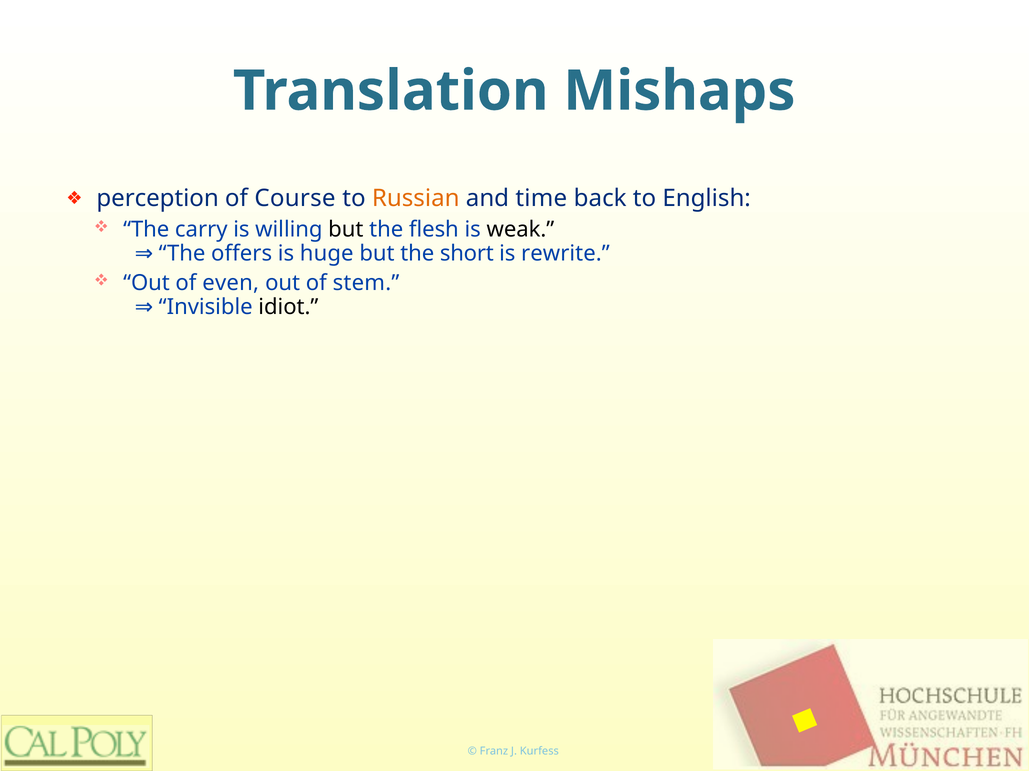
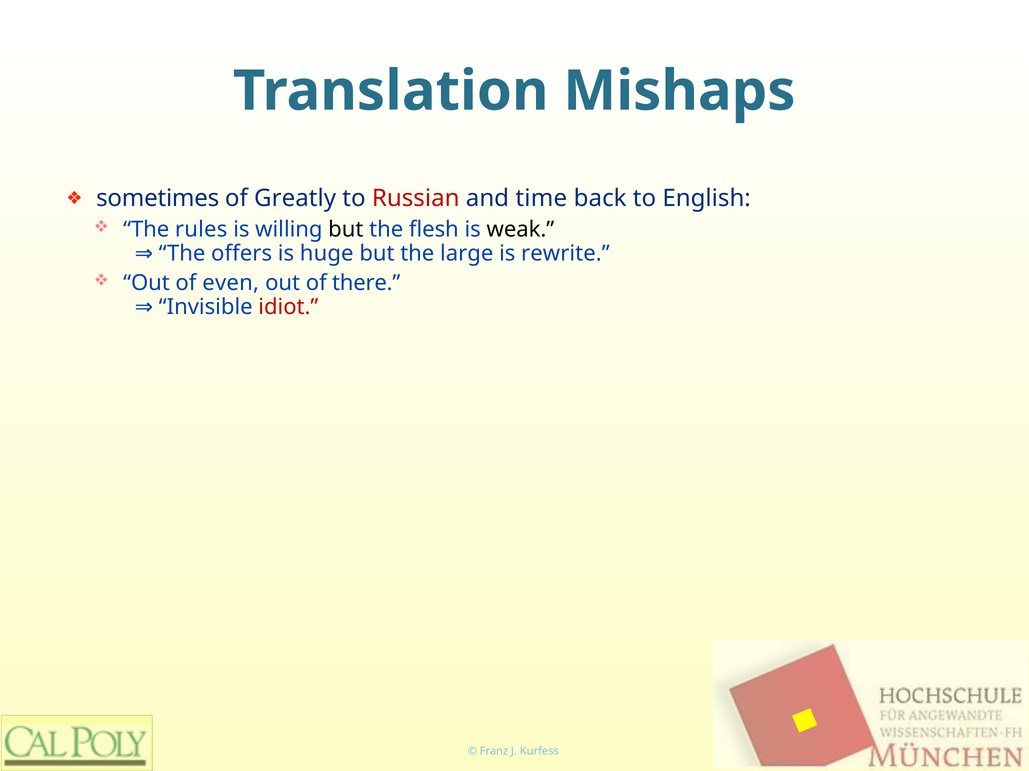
perception: perception -> sometimes (158, 199)
Course: Course -> Greatly (295, 199)
Russian colour: orange -> red (416, 199)
carry: carry -> rules (201, 230)
short: short -> large (467, 254)
stem: stem -> there (366, 283)
idiot colour: black -> red (288, 307)
